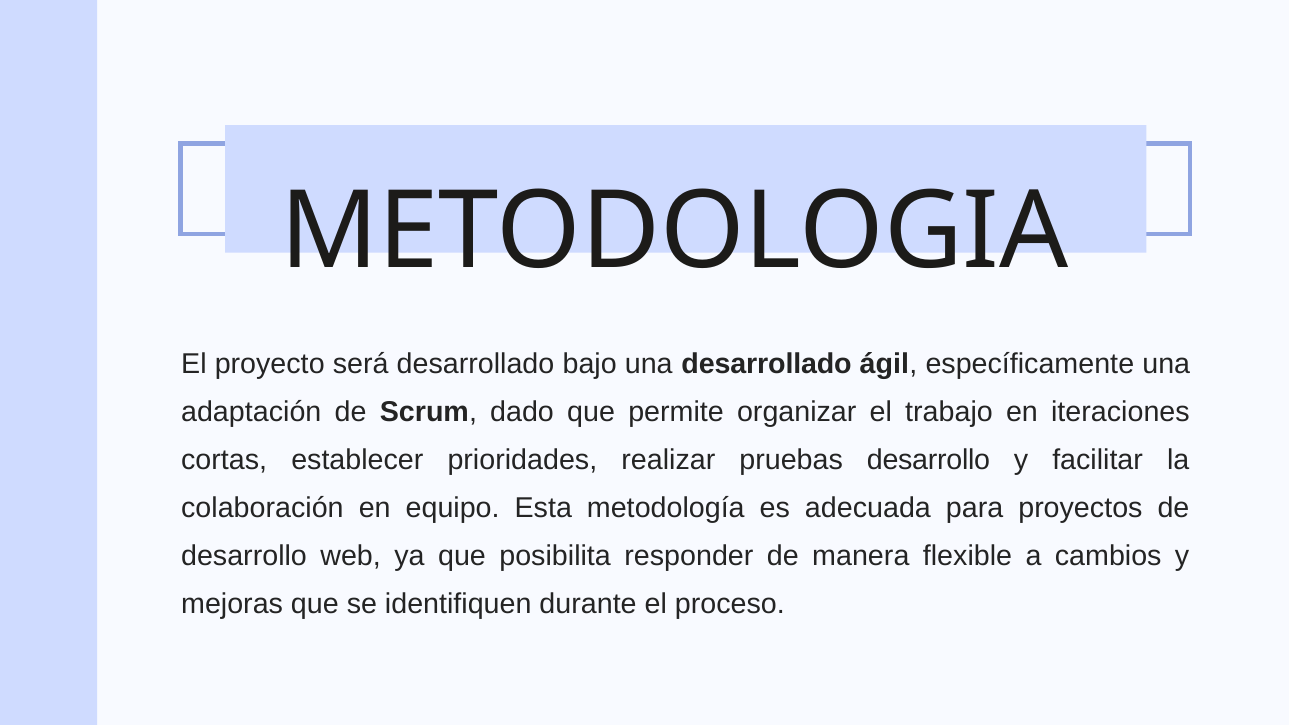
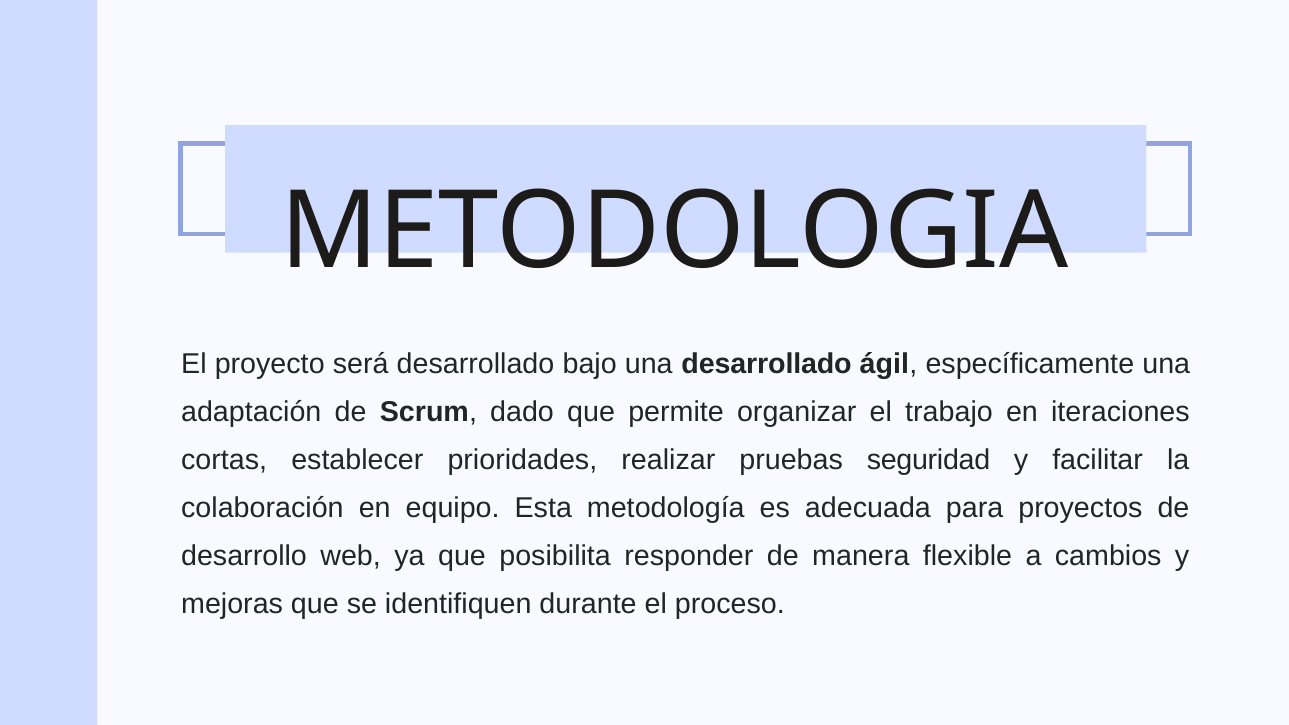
pruebas desarrollo: desarrollo -> seguridad (929, 460)
